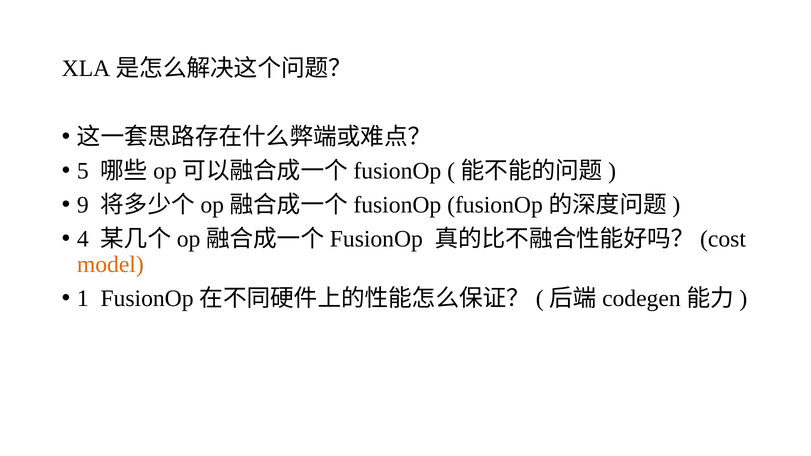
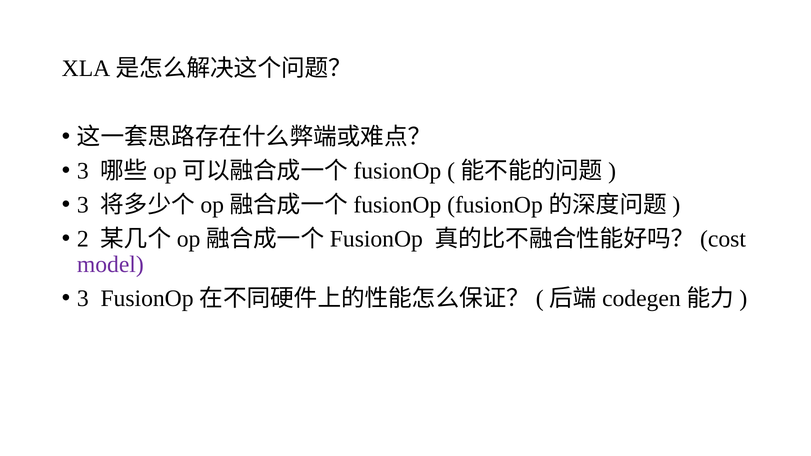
5: 5 -> 3 (83, 171)
9: 9 -> 3 (83, 205)
4: 4 -> 2 (83, 239)
model colour: orange -> purple (110, 265)
1: 1 -> 3 (83, 299)
